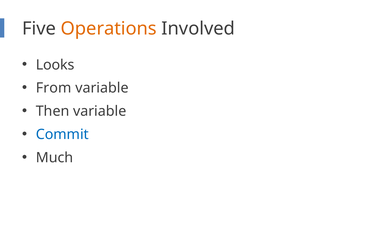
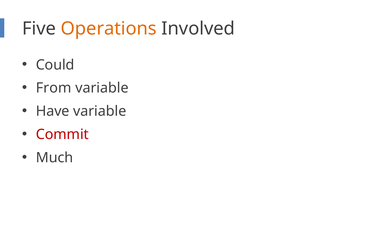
Looks: Looks -> Could (55, 65)
Then: Then -> Have (53, 111)
Commit colour: blue -> red (62, 135)
